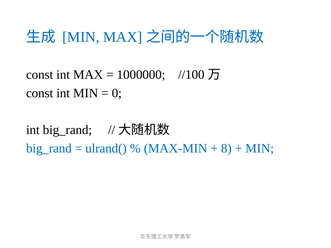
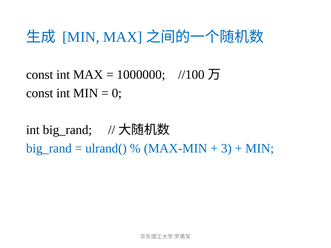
8: 8 -> 3 (226, 149)
